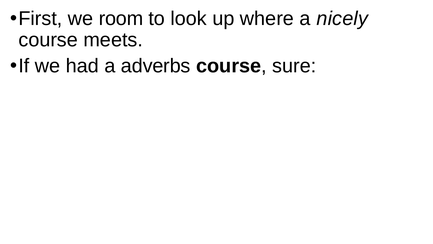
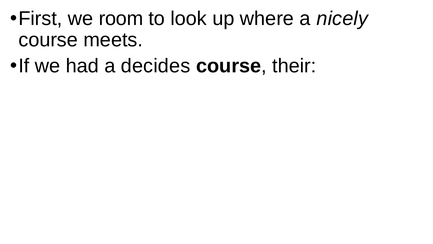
adverbs: adverbs -> decides (156, 66)
sure: sure -> their (294, 66)
